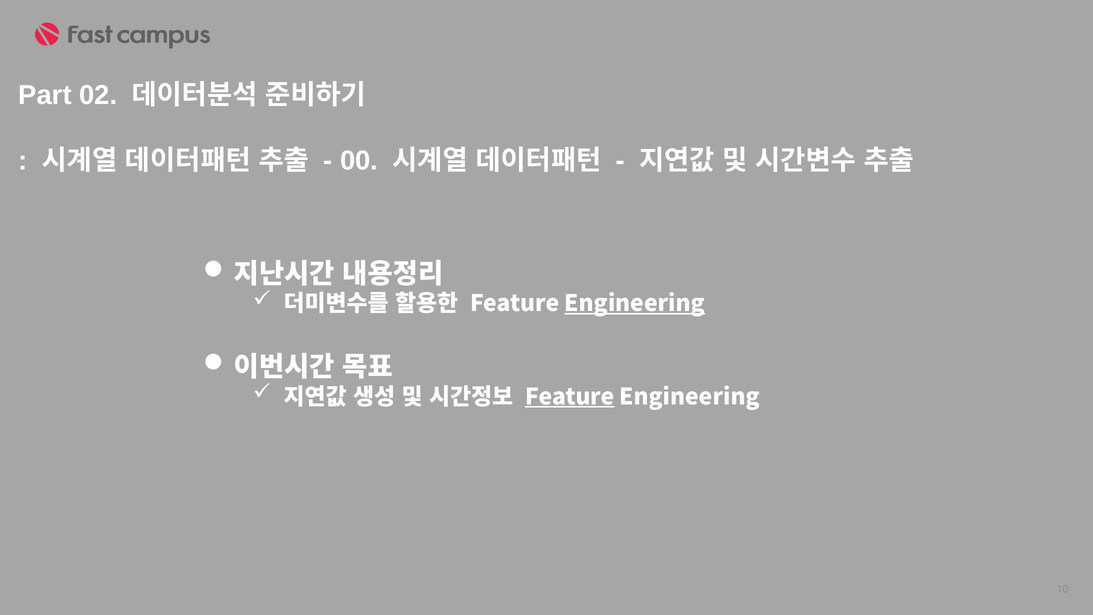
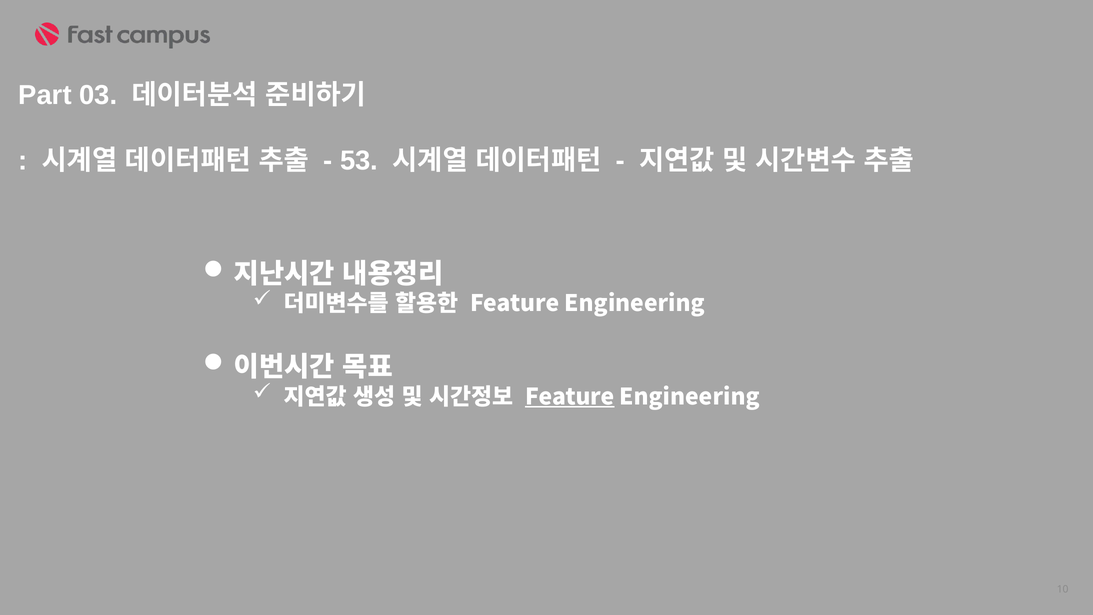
02: 02 -> 03 (98, 95)
00: 00 -> 53 (359, 161)
Engineering underline: present -> none (635, 304)
